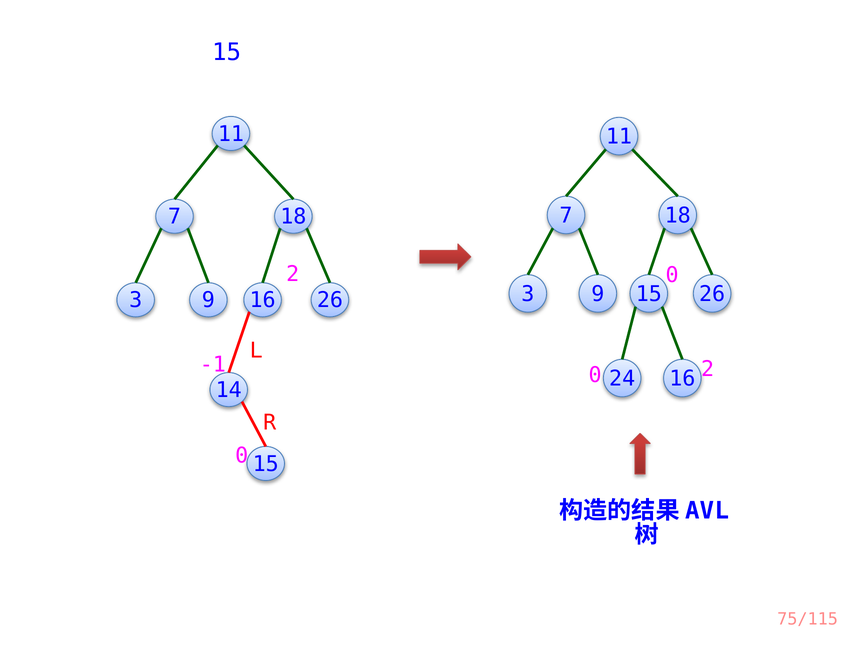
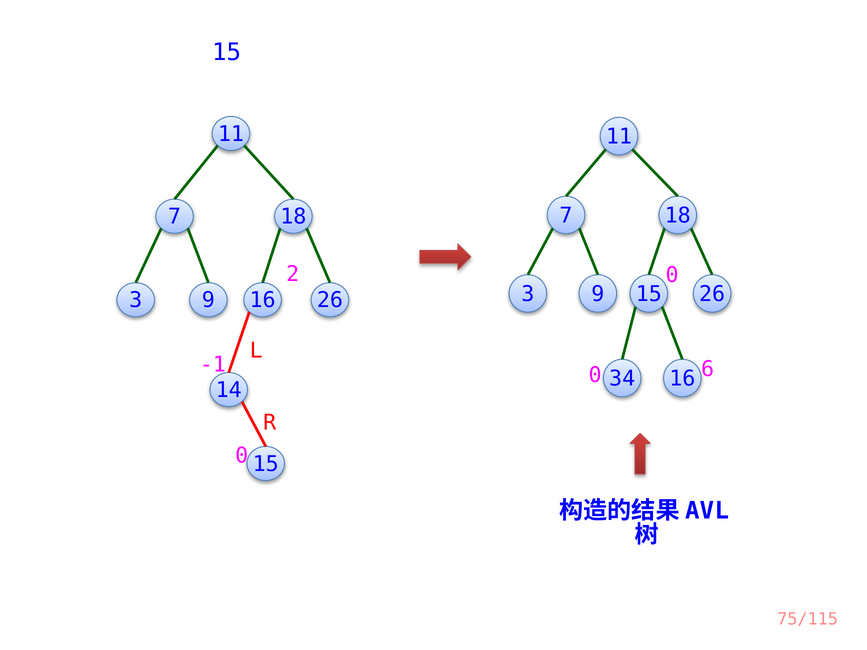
24: 24 -> 34 (622, 379)
16 2: 2 -> 6 (708, 369)
